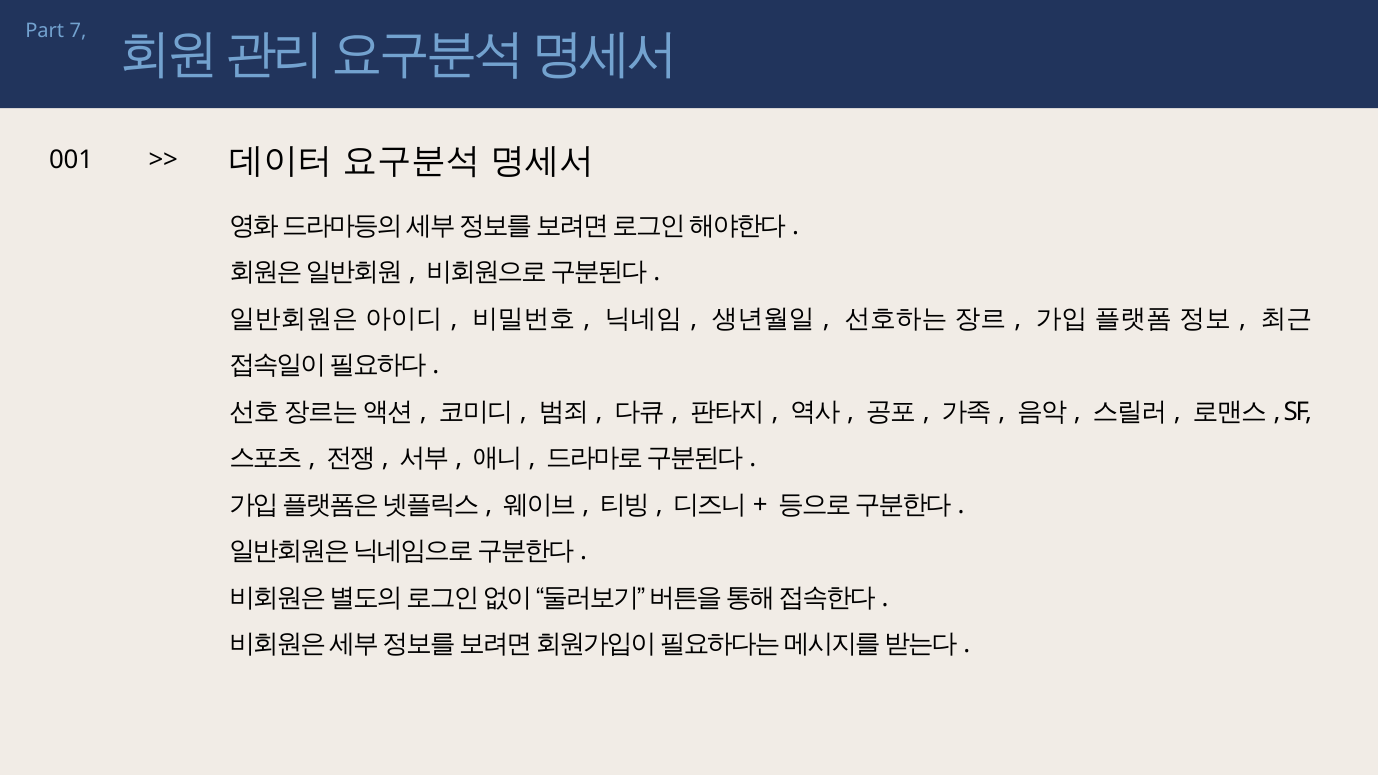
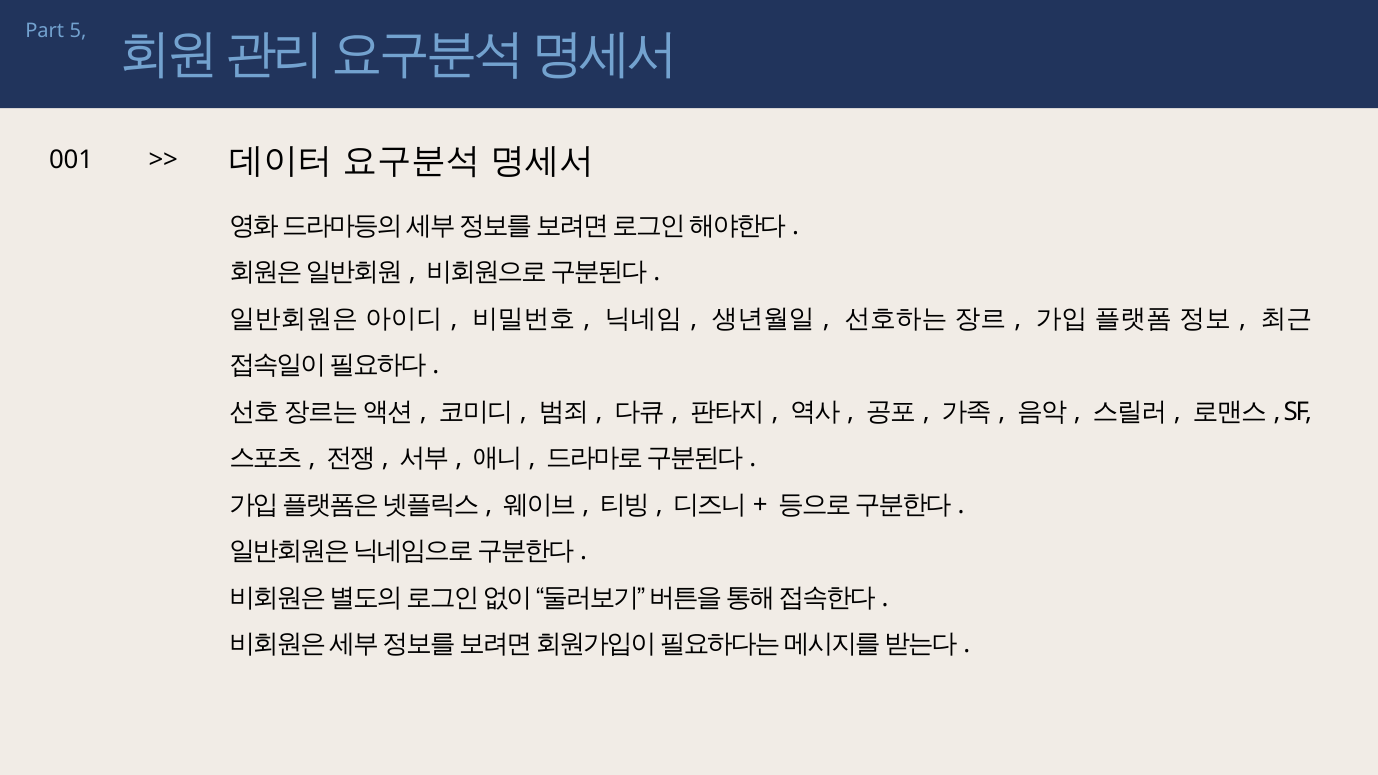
7: 7 -> 5 (78, 31)
